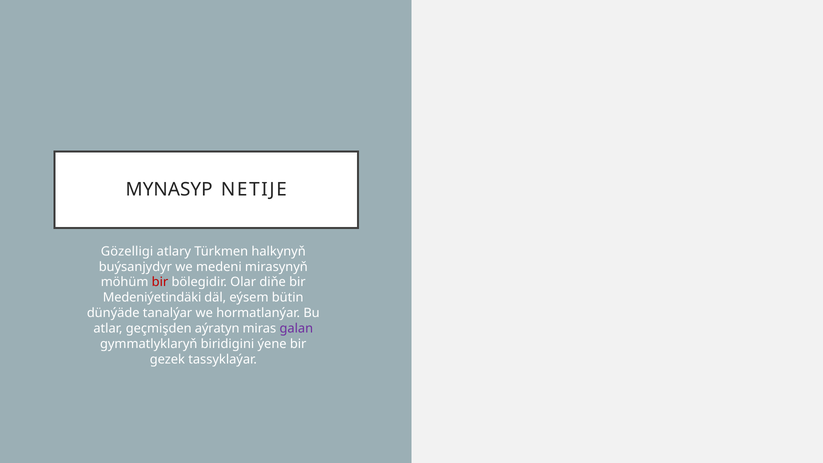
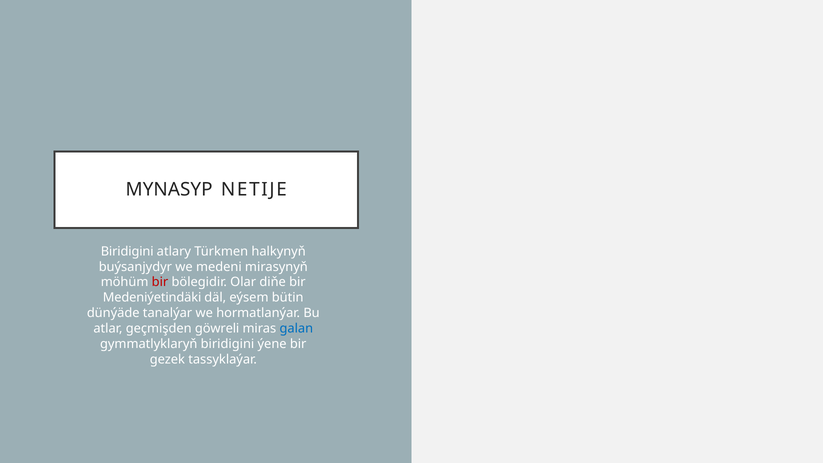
Gözelligi: Gözelligi -> Biridigini (127, 251)
aýratyn: aýratyn -> göwreli (217, 328)
galan colour: purple -> blue (296, 328)
